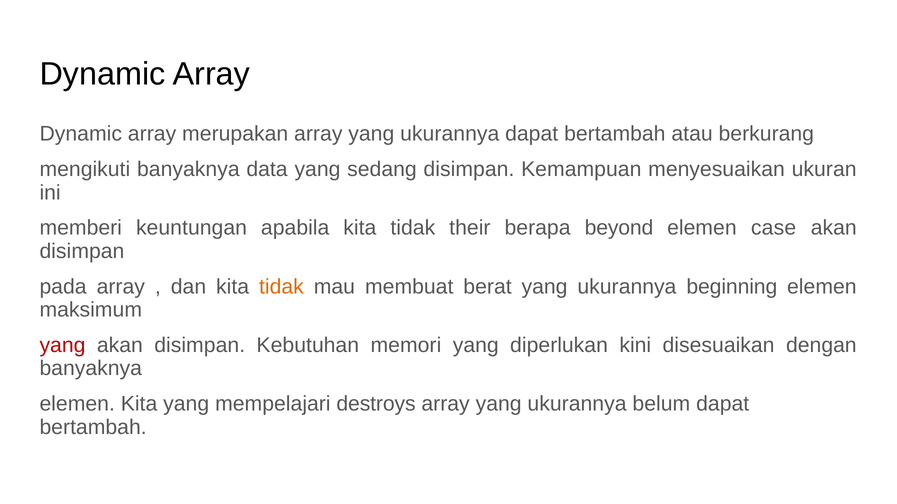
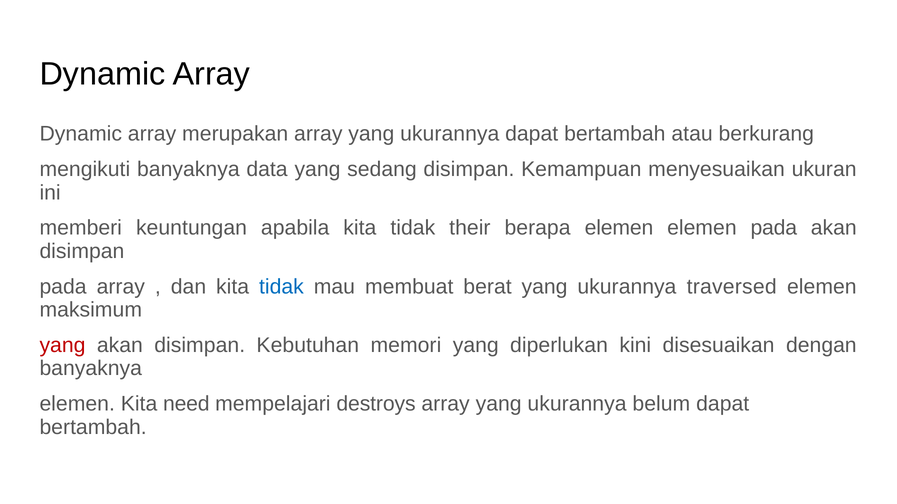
berapa beyond: beyond -> elemen (619, 228)
elemen case: case -> pada (774, 228)
tidak colour: orange -> blue (281, 287)
beginning: beginning -> traversed (732, 287)
Kita yang: yang -> need (186, 404)
